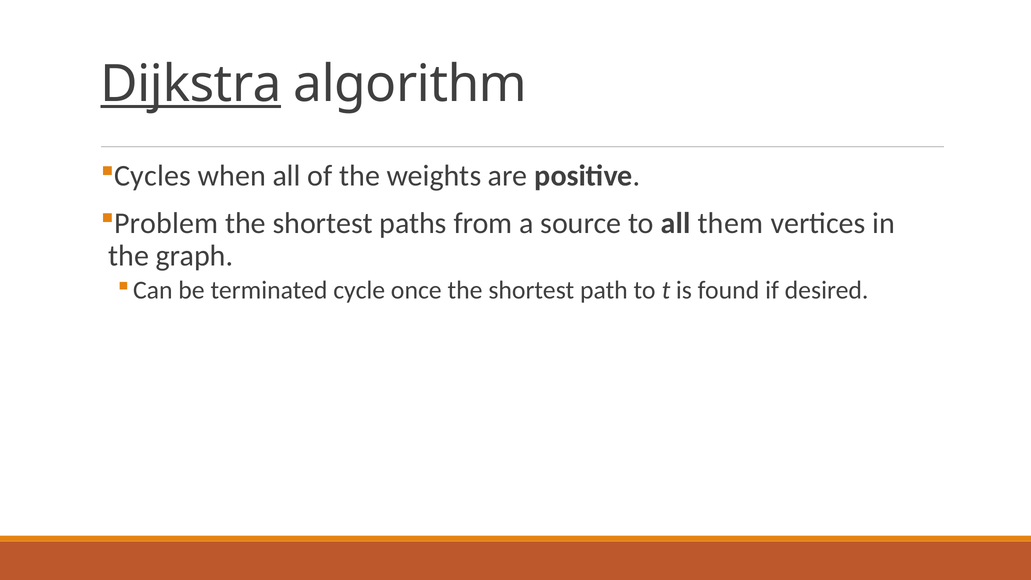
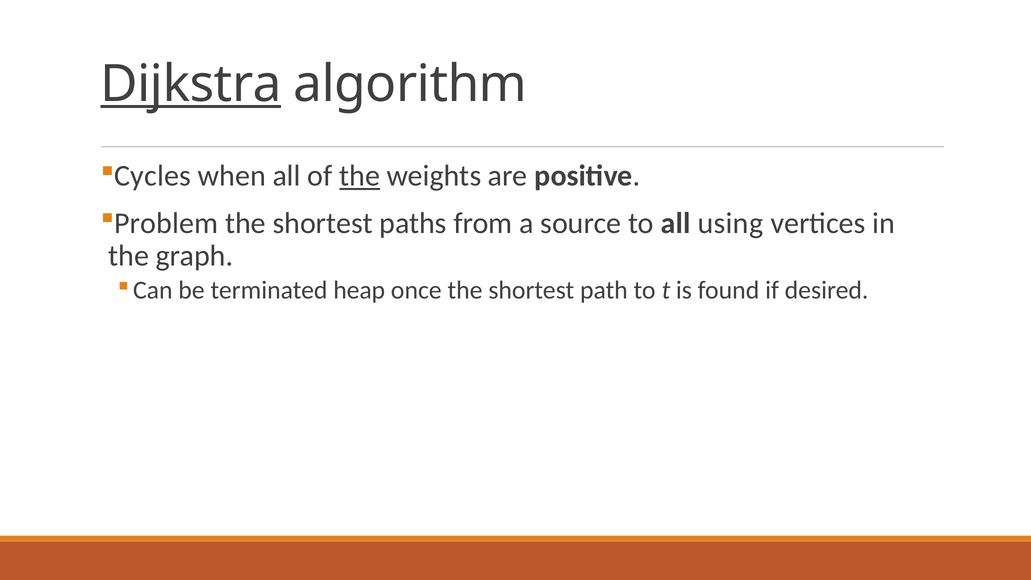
the underline: none -> present (360, 176)
them: them -> using (730, 223)
cycle: cycle -> heap (359, 290)
